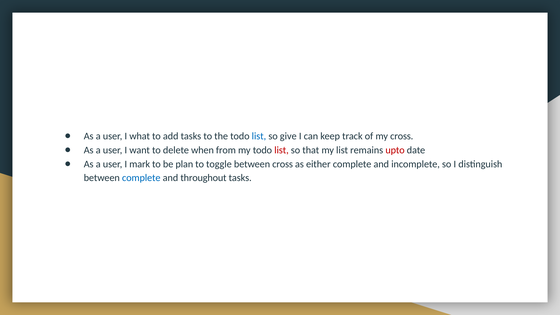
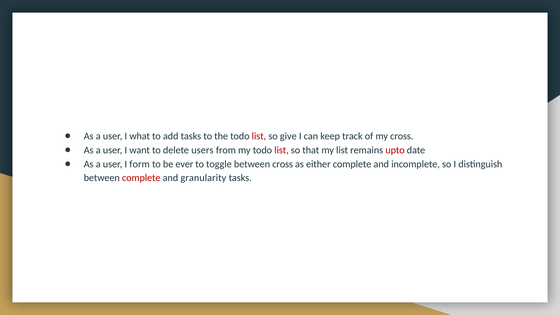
list colour: blue -> red (259, 136)
when: when -> users (202, 150)
mark: mark -> form (140, 164)
plan: plan -> ever (184, 164)
complete colour: blue -> red (141, 178)
throughout: throughout -> granularity (203, 178)
